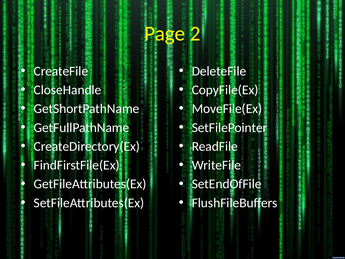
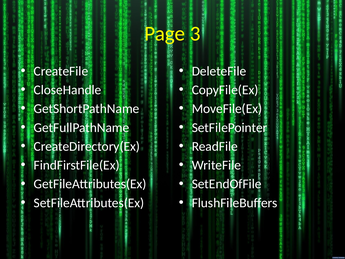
2: 2 -> 3 (195, 34)
